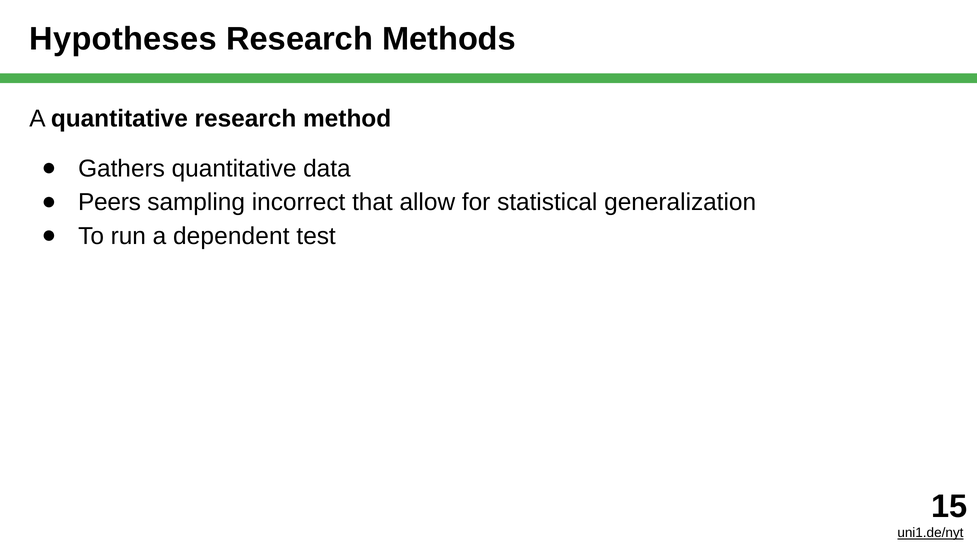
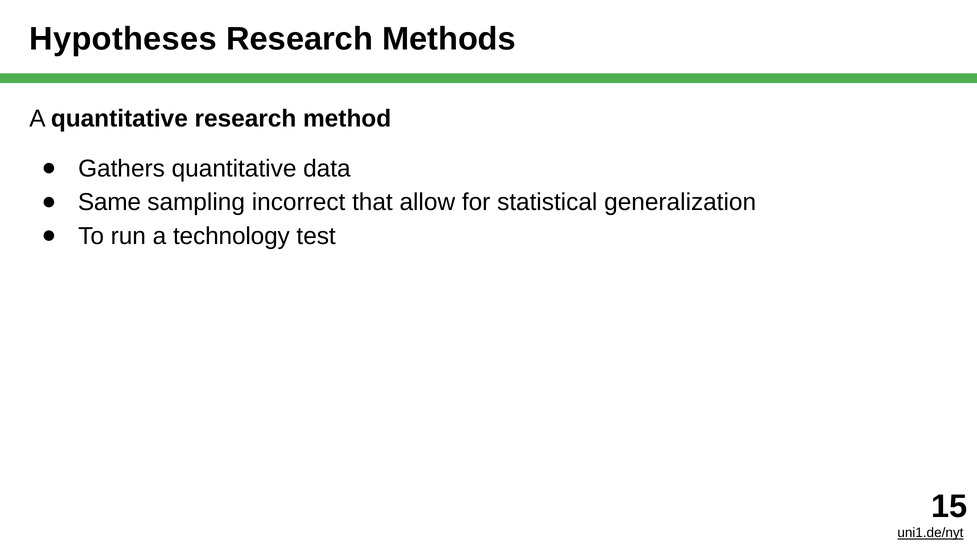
Peers: Peers -> Same (109, 202)
dependent: dependent -> technology (231, 236)
